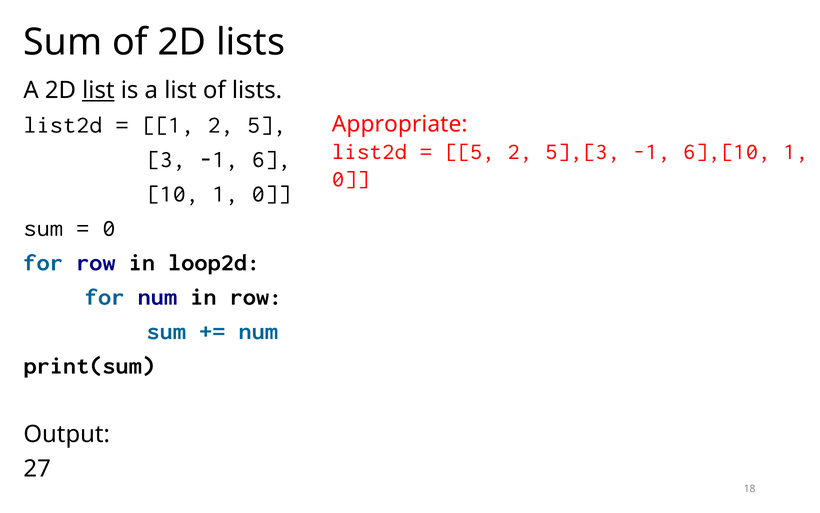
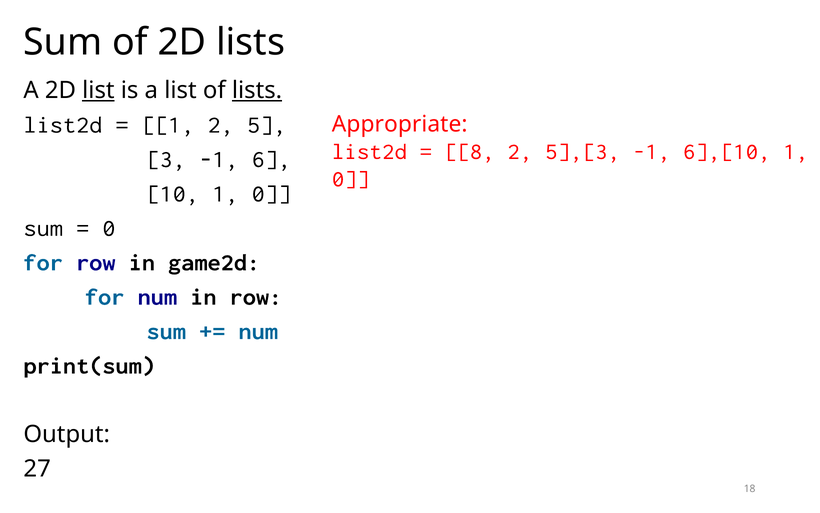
lists underline: none -> present (257, 90)
5: 5 -> 8 (470, 151)
loop2d: loop2d -> game2d (214, 262)
